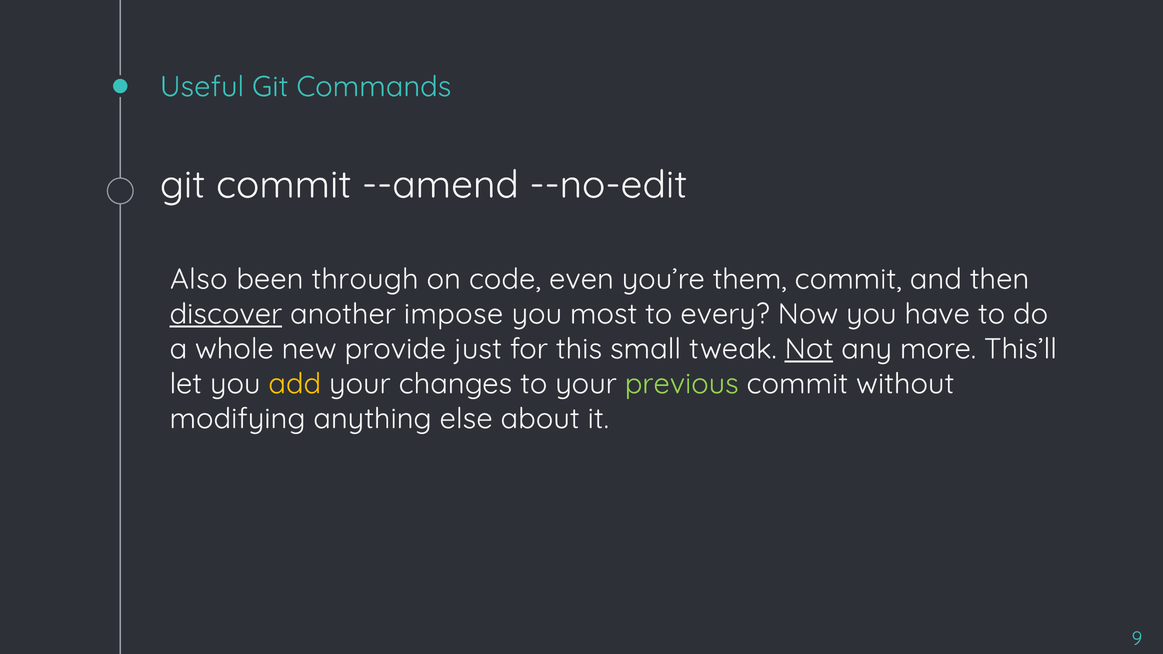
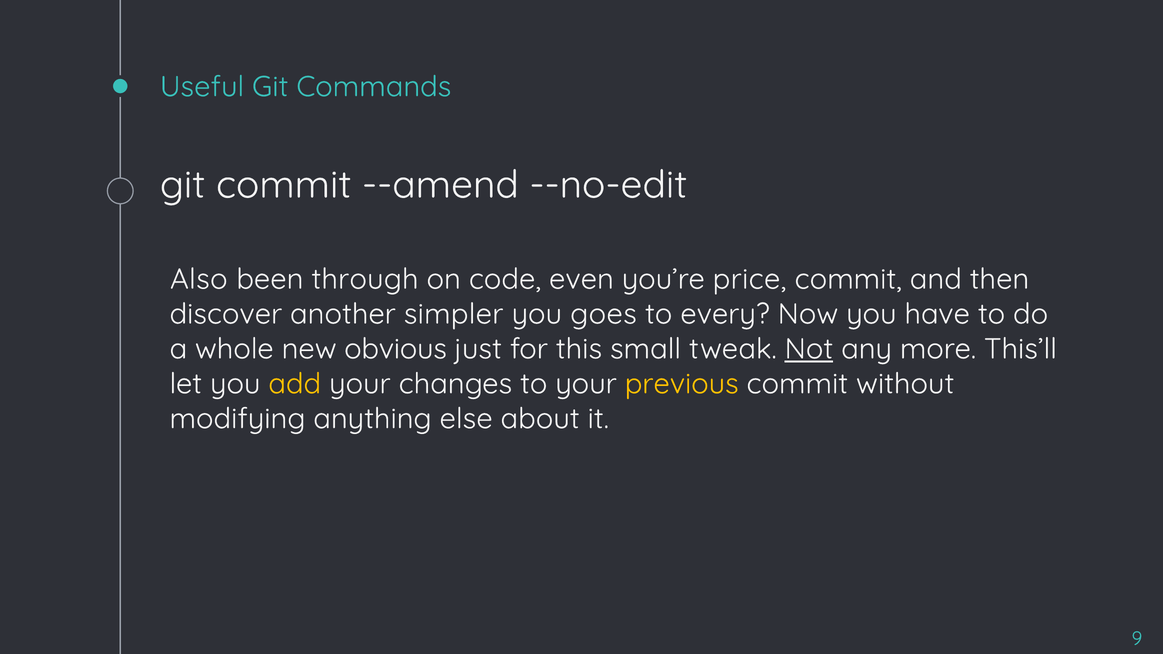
them: them -> price (750, 279)
discover underline: present -> none (226, 314)
impose: impose -> simpler (454, 314)
most: most -> goes (603, 314)
provide: provide -> obvious (396, 349)
previous colour: light green -> yellow (682, 384)
